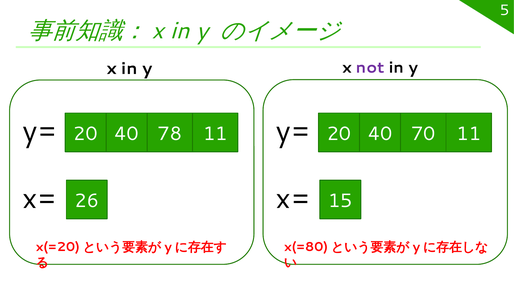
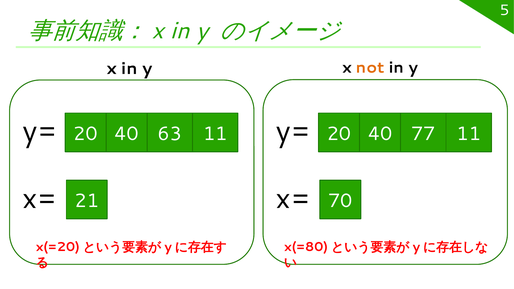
not colour: purple -> orange (370, 68)
78: 78 -> 63 (170, 134)
70: 70 -> 77 (423, 134)
26: 26 -> 21 (87, 201)
15: 15 -> 70 (340, 201)
